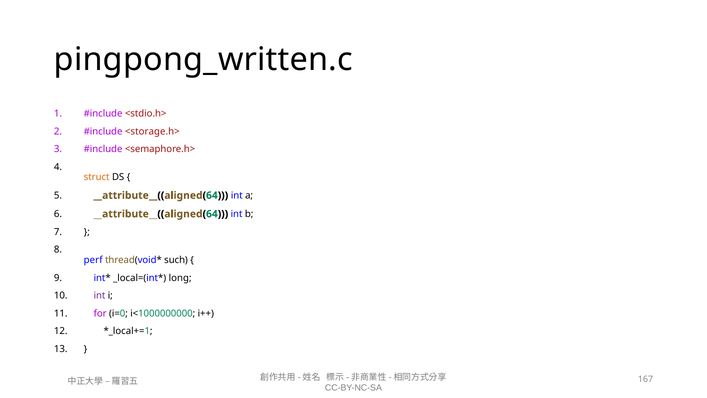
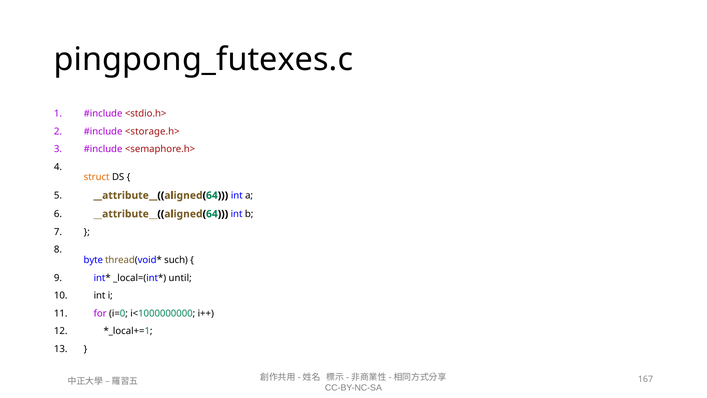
pingpong_written.c: pingpong_written.c -> pingpong_futexes.c (203, 59)
perf: perf -> byte (93, 260)
long: long -> until (180, 278)
int colour: purple -> black (100, 295)
